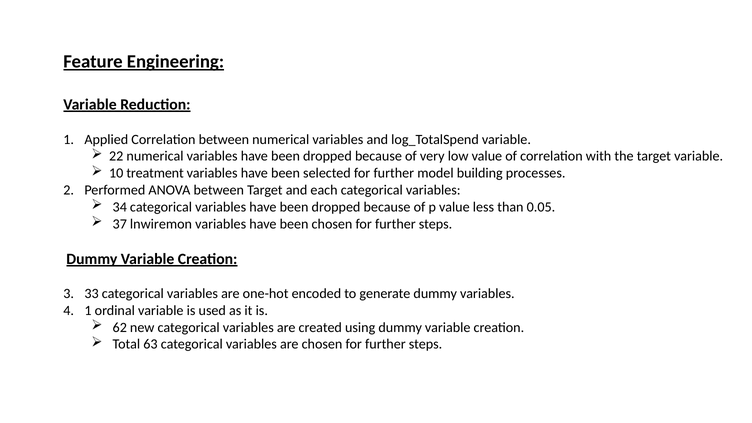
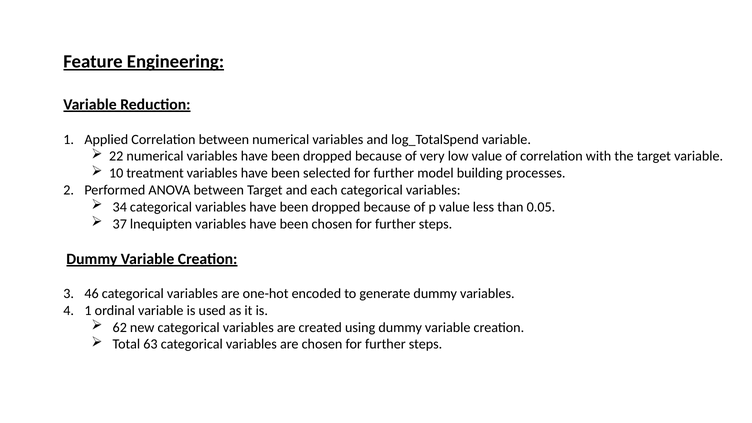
lnwiremon: lnwiremon -> lnequipten (161, 224)
33: 33 -> 46 (92, 294)
